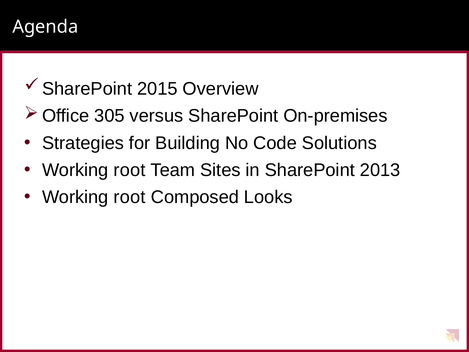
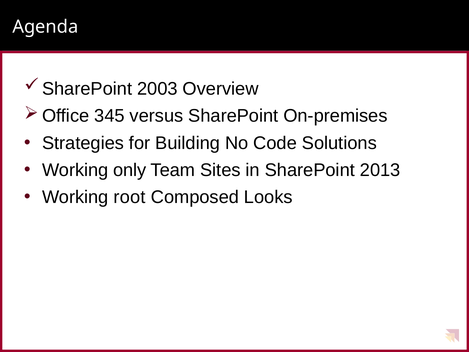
2015: 2015 -> 2003 (157, 89)
305: 305 -> 345 (109, 116)
root: root -> only (130, 170)
